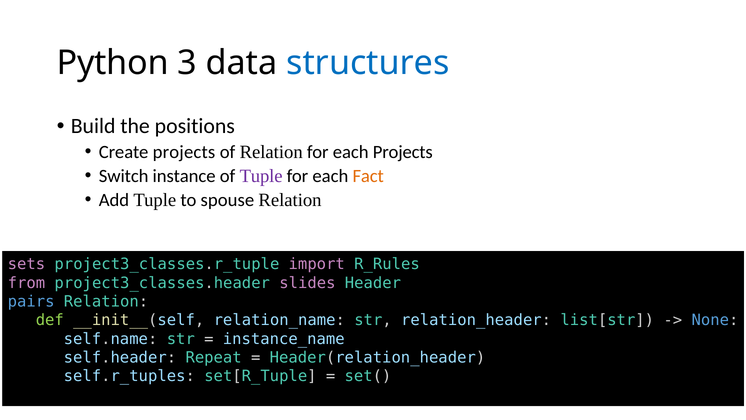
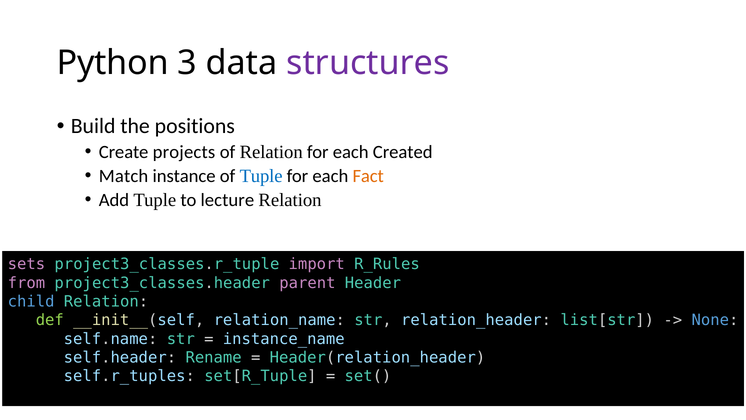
structures colour: blue -> purple (368, 63)
each Projects: Projects -> Created (403, 152)
Switch: Switch -> Match (124, 176)
Tuple colour: purple -> blue (261, 176)
spouse: spouse -> lecture (227, 200)
slides: slides -> parent (307, 283)
pairs: pairs -> child (31, 301)
Repeat: Repeat -> Rename (214, 357)
